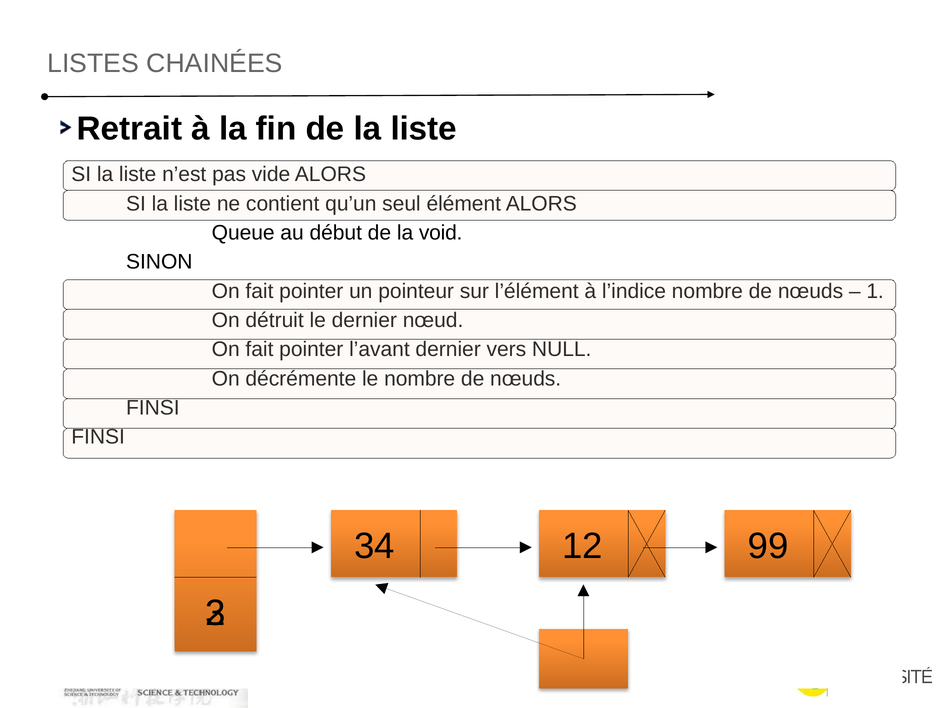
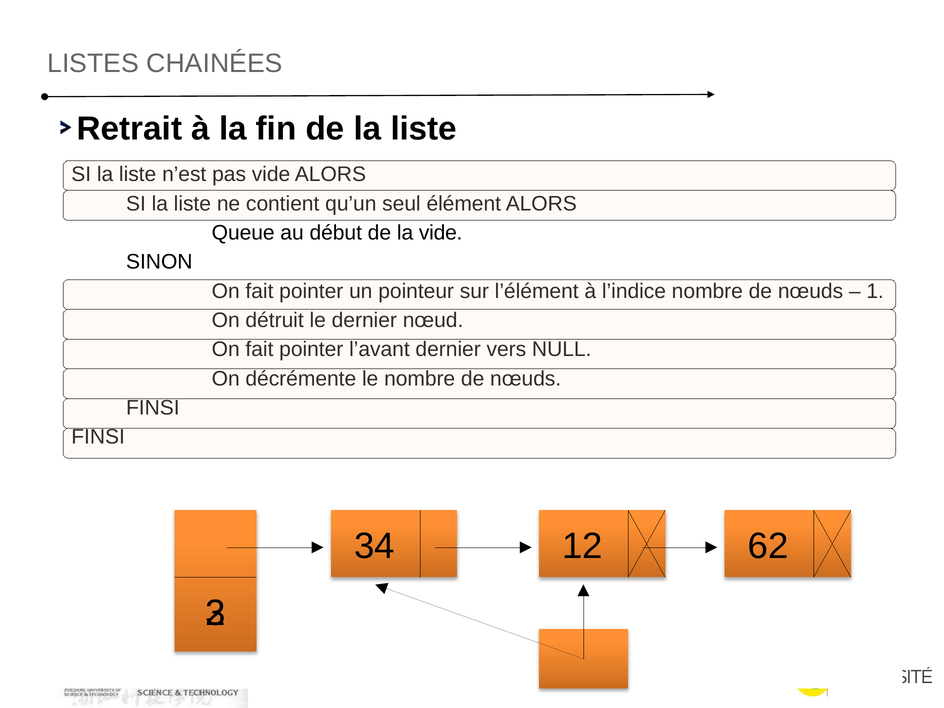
la void: void -> vide (441, 233)
99: 99 -> 62 (768, 546)
